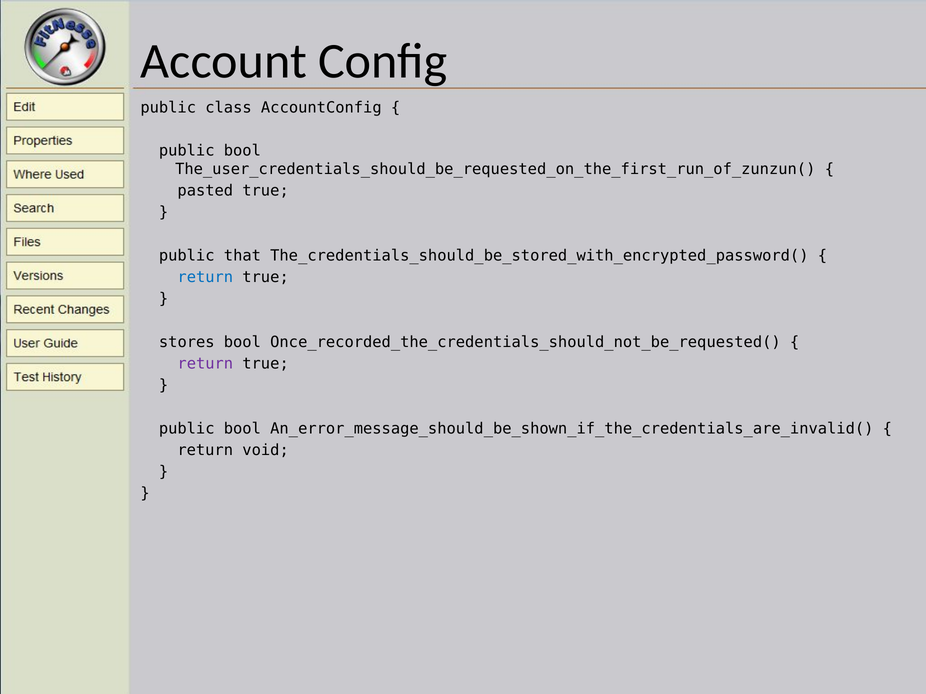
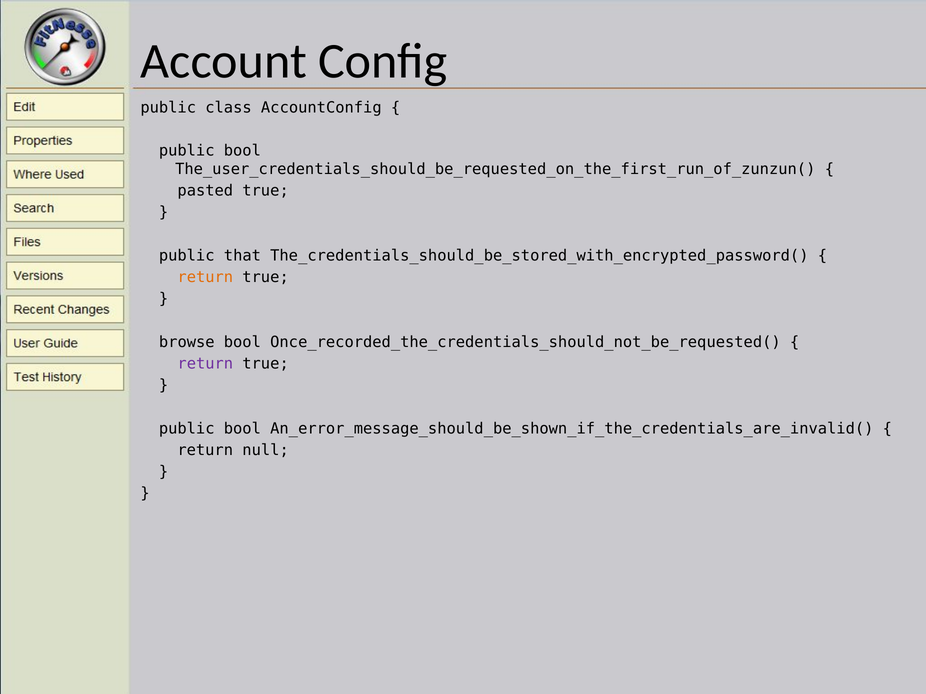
return colour: blue -> orange (205, 277)
stores: stores -> browse (187, 342)
void: void -> null (266, 450)
